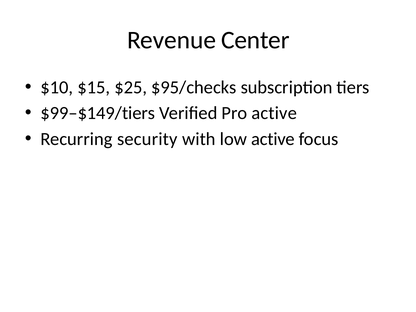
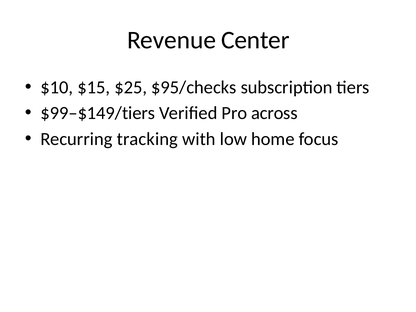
Pro active: active -> across (274, 113)
security: security -> tracking (147, 139)
low active: active -> home (273, 139)
